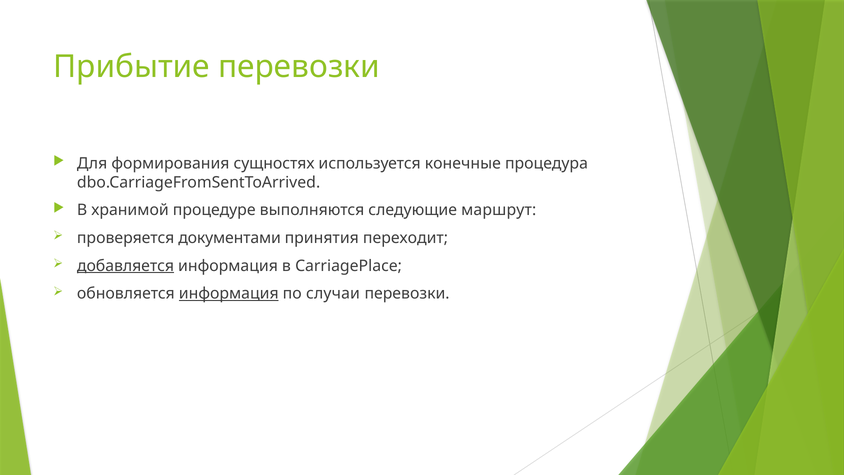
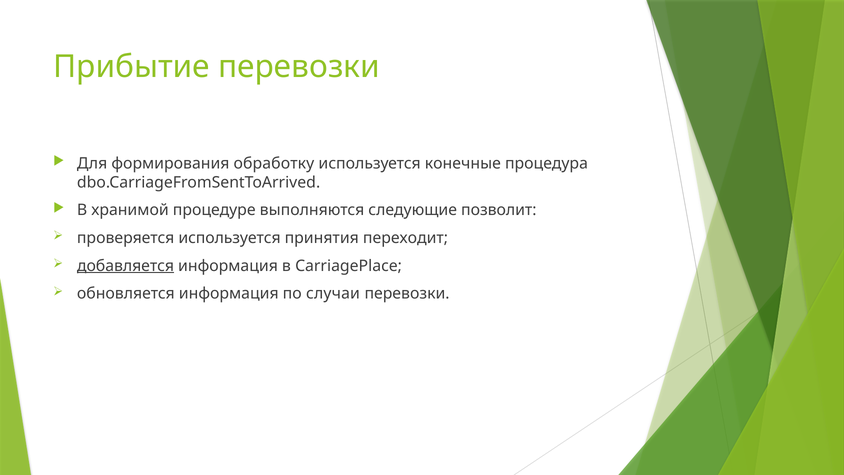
сущностях: сущностях -> обработку (274, 163)
маршрут: маршрут -> позволит (499, 210)
проверяется документами: документами -> используется (230, 238)
информация underline: present -> none (229, 293)
